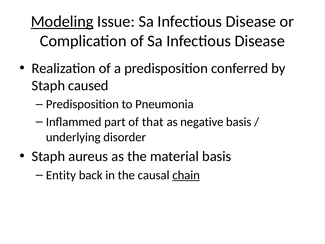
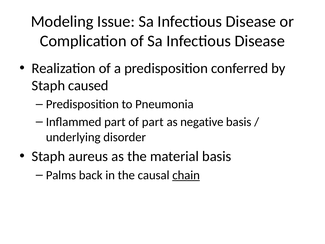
Modeling underline: present -> none (62, 21)
of that: that -> part (153, 122)
Entity: Entity -> Palms (61, 175)
